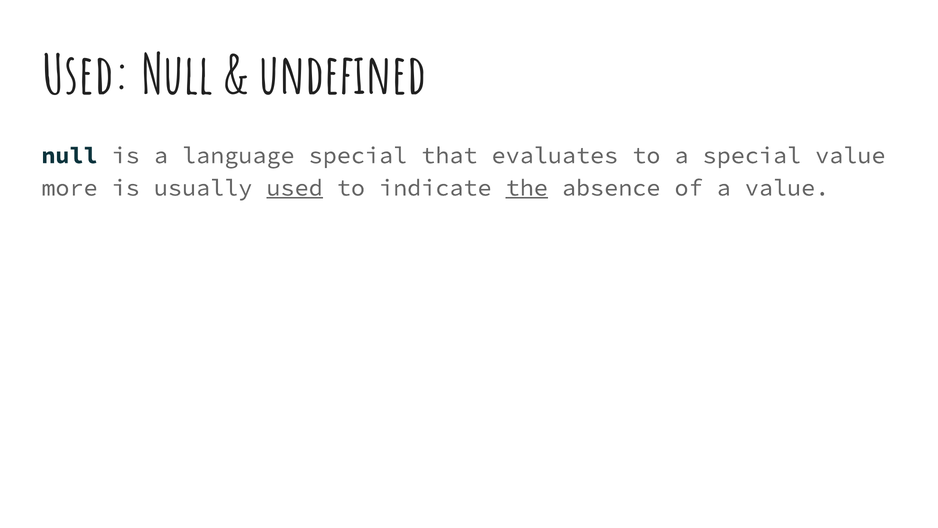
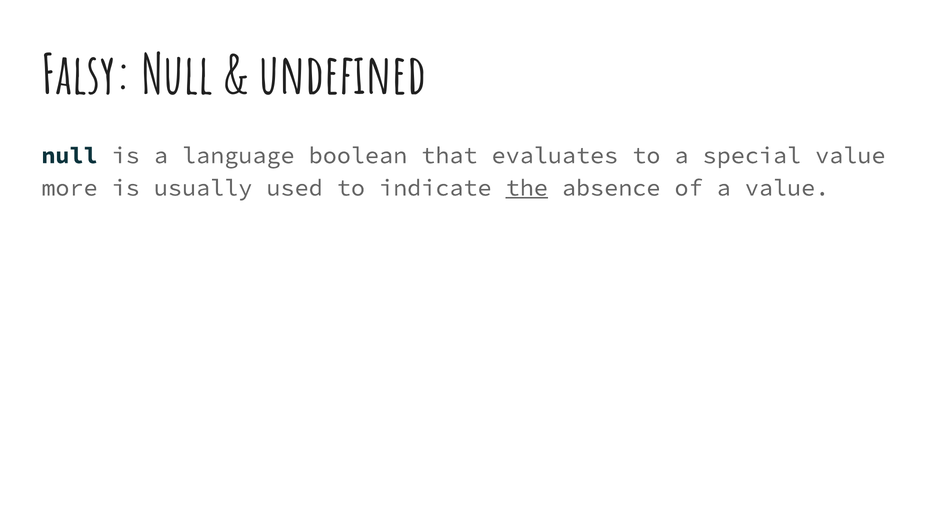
Used: Used -> Falsy (86, 76)
language special: special -> boolean (358, 155)
used underline: present -> none (295, 188)
